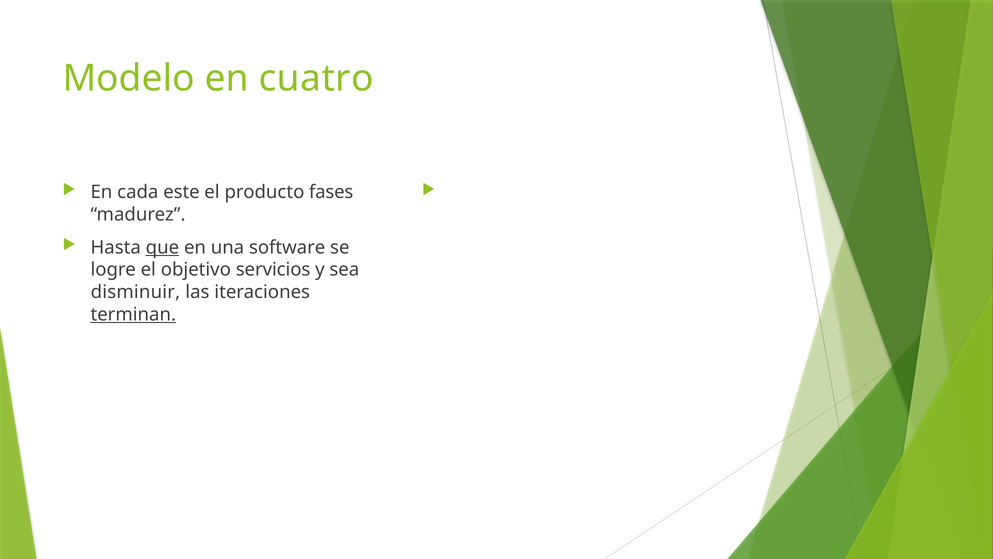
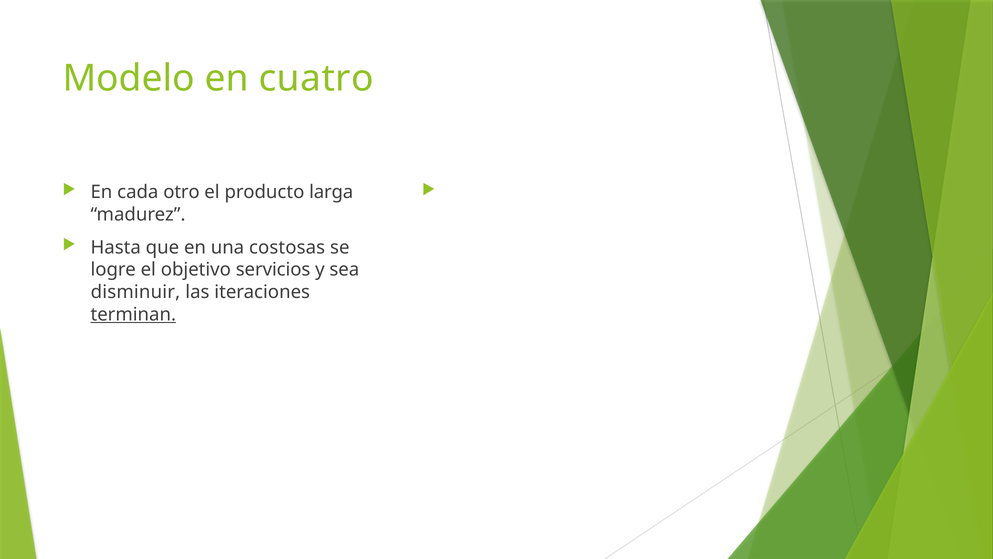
este: este -> otro (181, 192)
fases: fases -> larga (331, 192)
que underline: present -> none (162, 247)
software: software -> costosas (287, 247)
